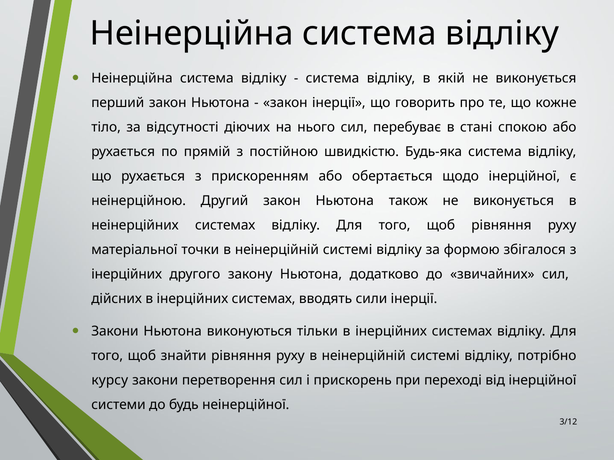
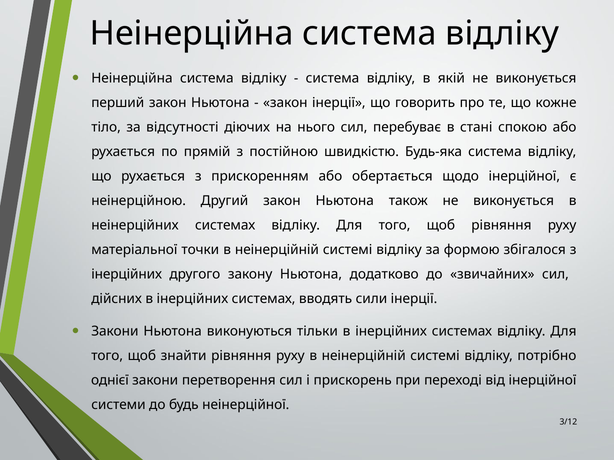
курсу: курсу -> однієї (110, 381)
